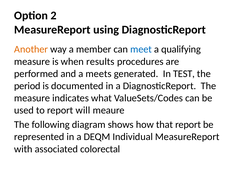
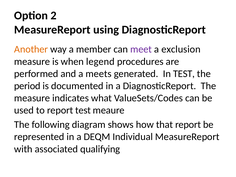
meet colour: blue -> purple (141, 49)
qualifying: qualifying -> exclusion (181, 49)
results: results -> legend (100, 61)
report will: will -> test (83, 110)
colorectal: colorectal -> qualifying (100, 149)
